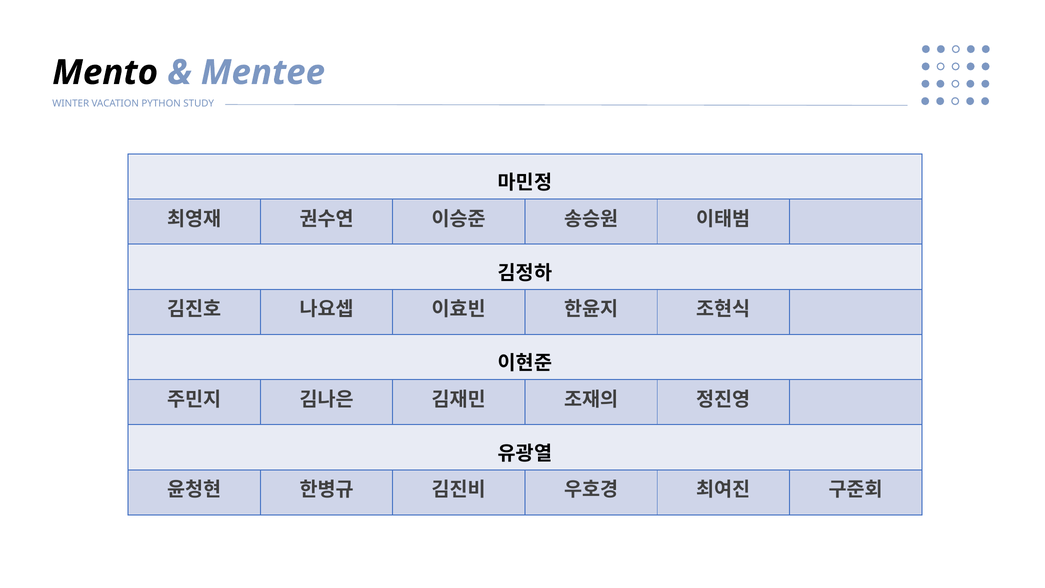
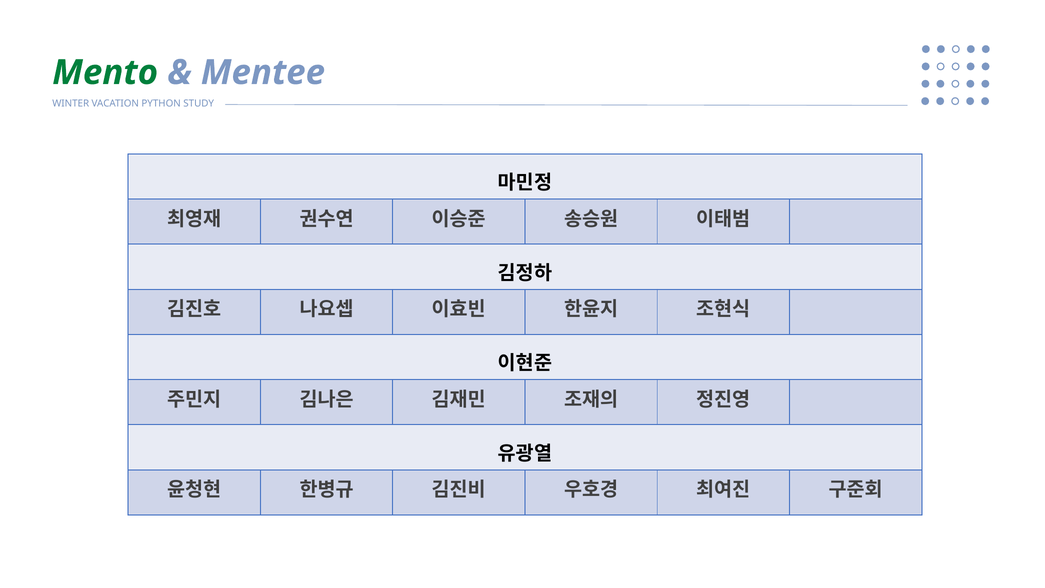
Mento colour: black -> green (105, 72)
